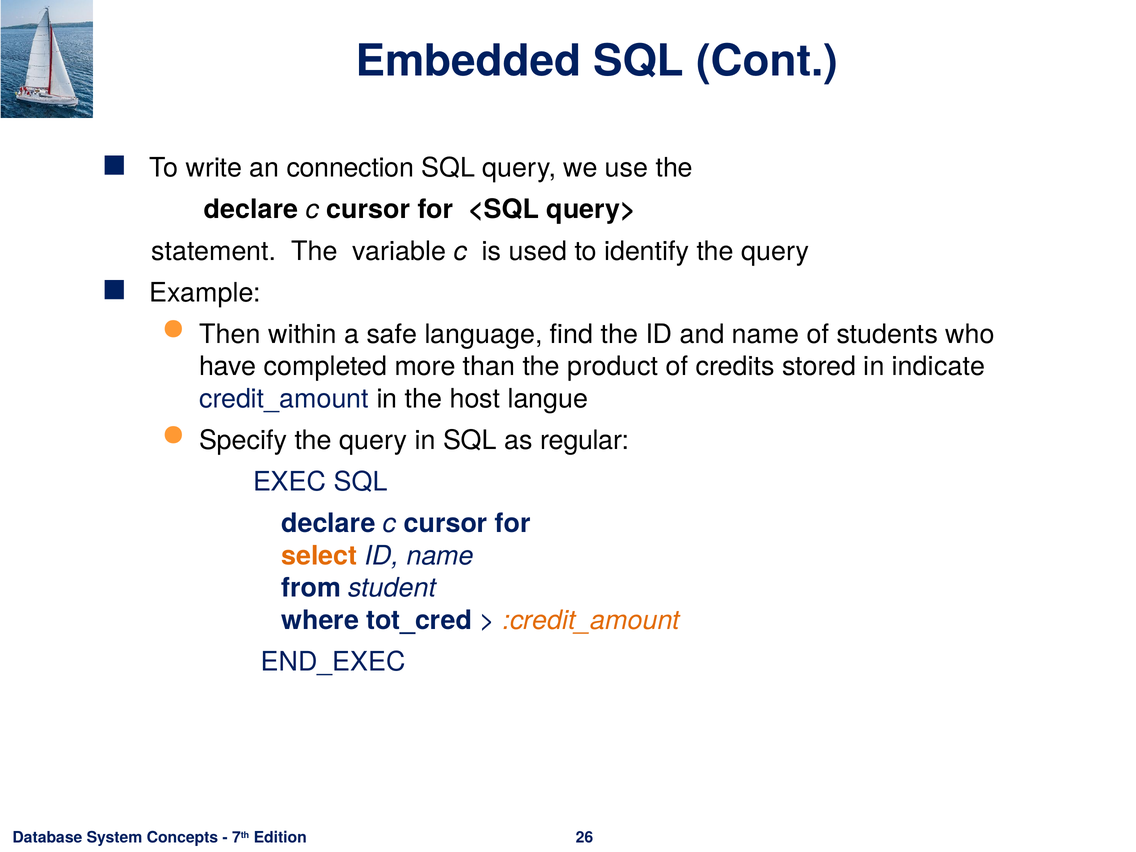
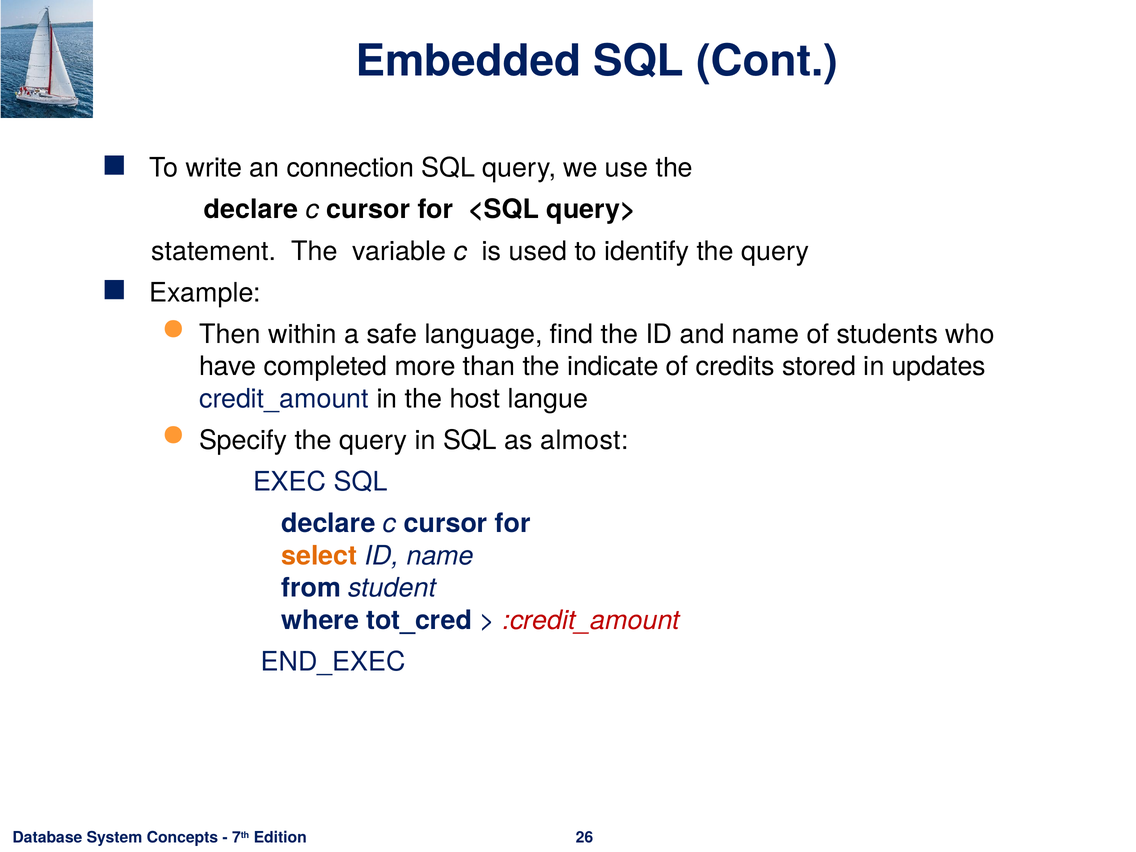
product: product -> indicate (613, 367)
indicate: indicate -> updates (939, 367)
regular: regular -> almost (584, 440)
:credit_amount colour: orange -> red (591, 620)
